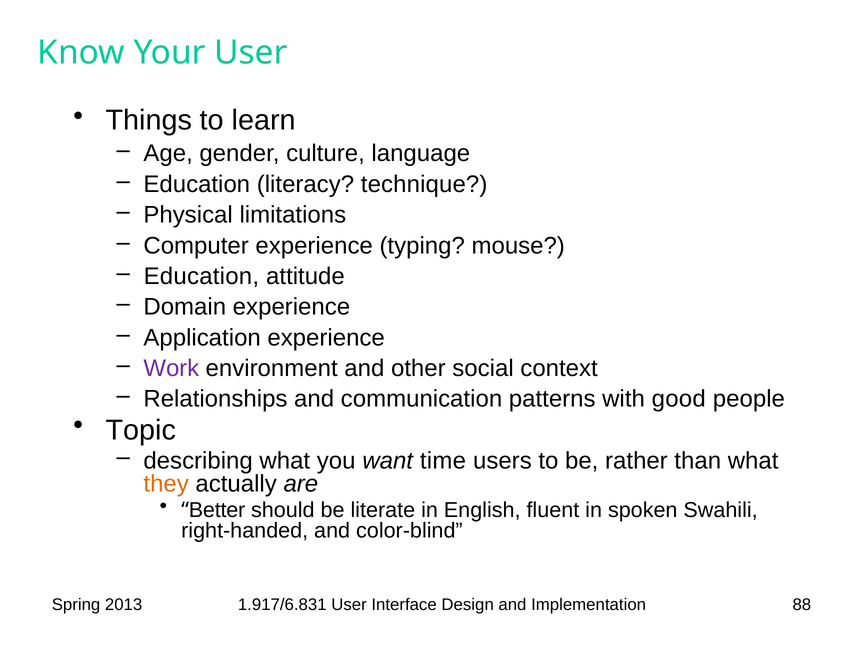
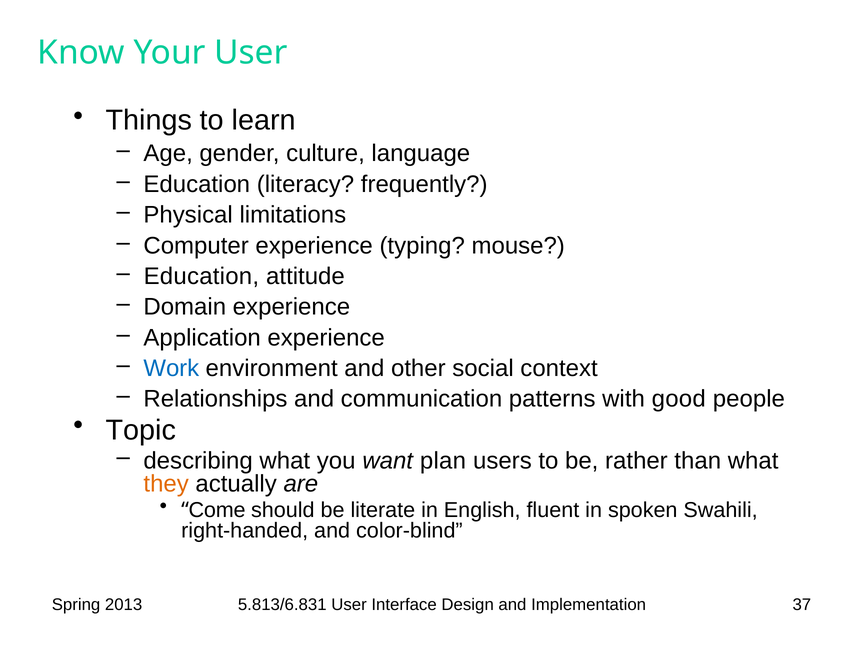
technique: technique -> frequently (424, 184)
Work colour: purple -> blue (171, 368)
time: time -> plan (443, 461)
Better: Better -> Come (217, 510)
1.917/6.831: 1.917/6.831 -> 5.813/6.831 (282, 605)
88: 88 -> 37 (802, 605)
